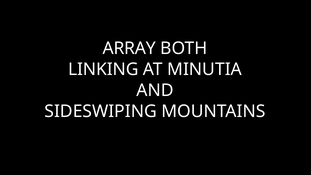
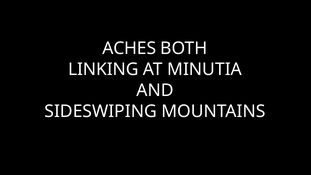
ARRAY: ARRAY -> ACHES (129, 48)
